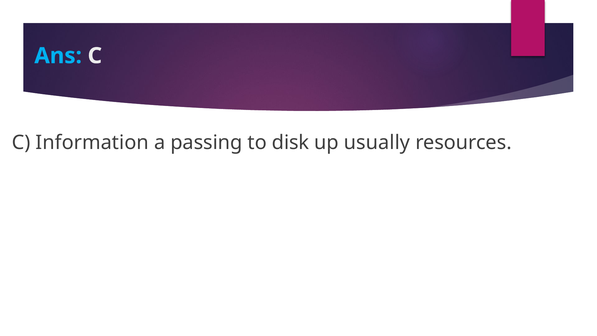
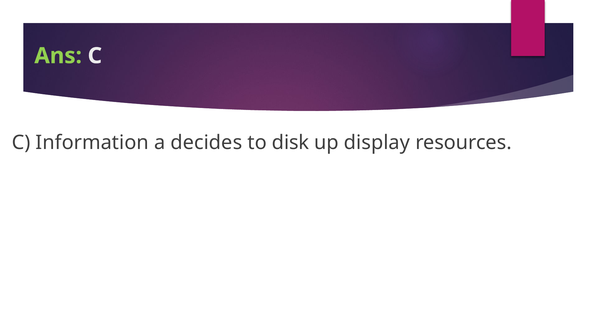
Ans colour: light blue -> light green (58, 56)
passing: passing -> decides (206, 142)
usually: usually -> display (377, 142)
